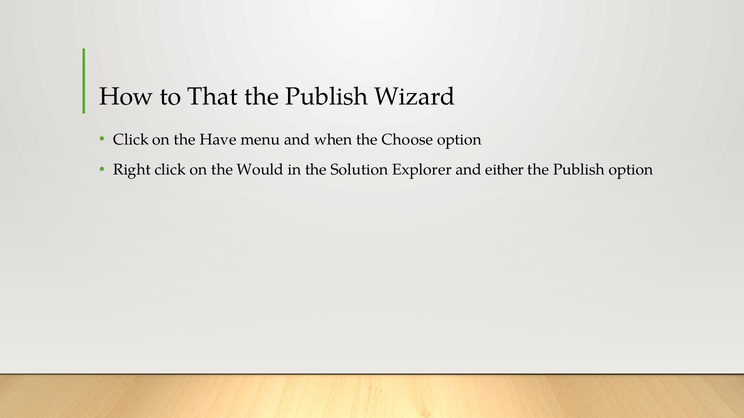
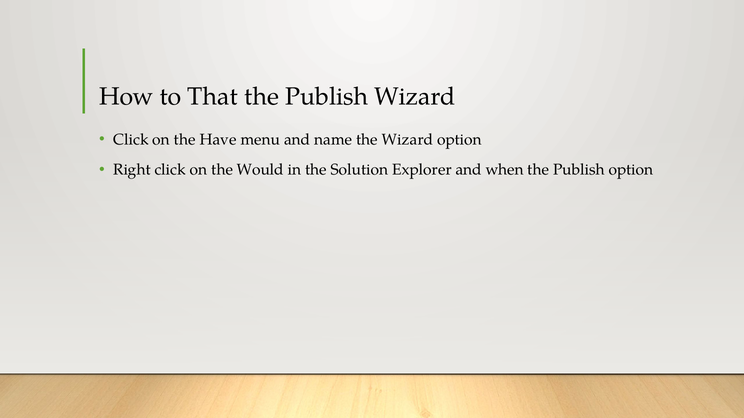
when: when -> name (333, 140)
the Choose: Choose -> Wizard (408, 140)
either: either -> when (505, 170)
